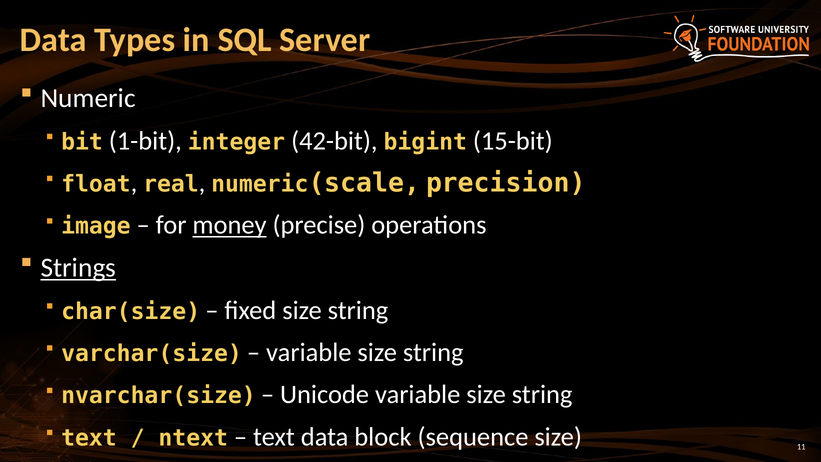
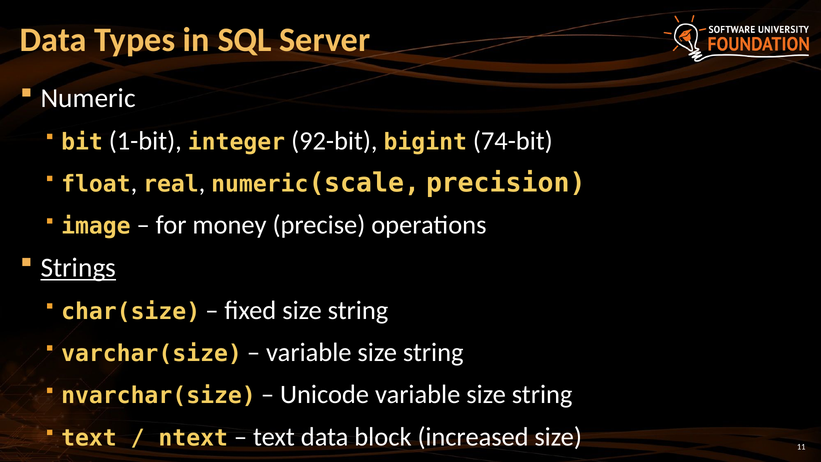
42-bit: 42-bit -> 92-bit (334, 141)
15-bit: 15-bit -> 74-bit (513, 141)
money underline: present -> none (230, 225)
sequence: sequence -> increased (473, 437)
